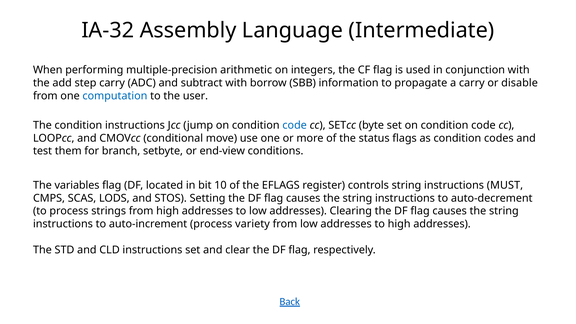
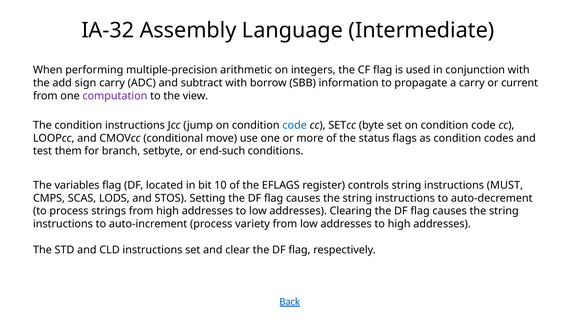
step: step -> sign (85, 83)
disable: disable -> current (520, 83)
computation colour: blue -> purple (115, 96)
user: user -> view (195, 96)
end-view: end-view -> end-such (222, 151)
